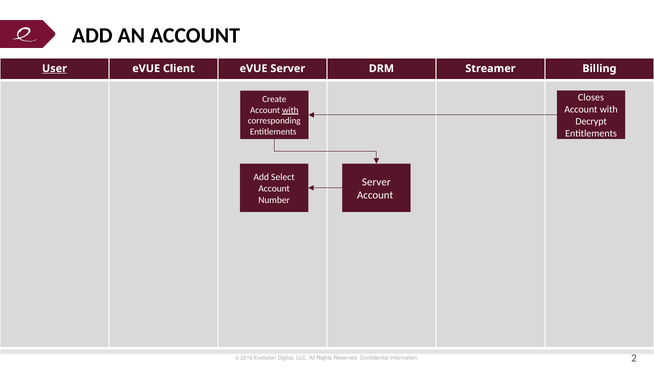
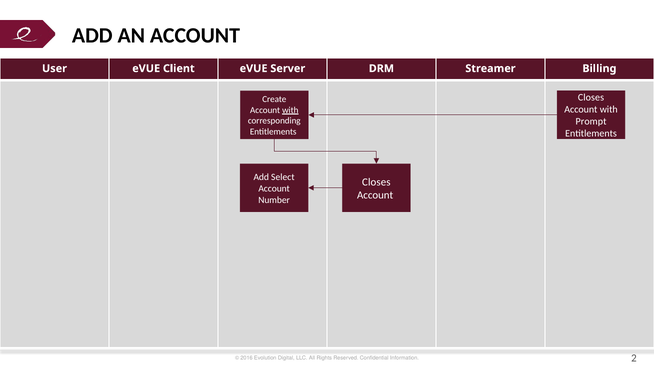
User underline: present -> none (54, 68)
Decrypt: Decrypt -> Prompt (591, 121)
Server: Server -> Closes (376, 182)
